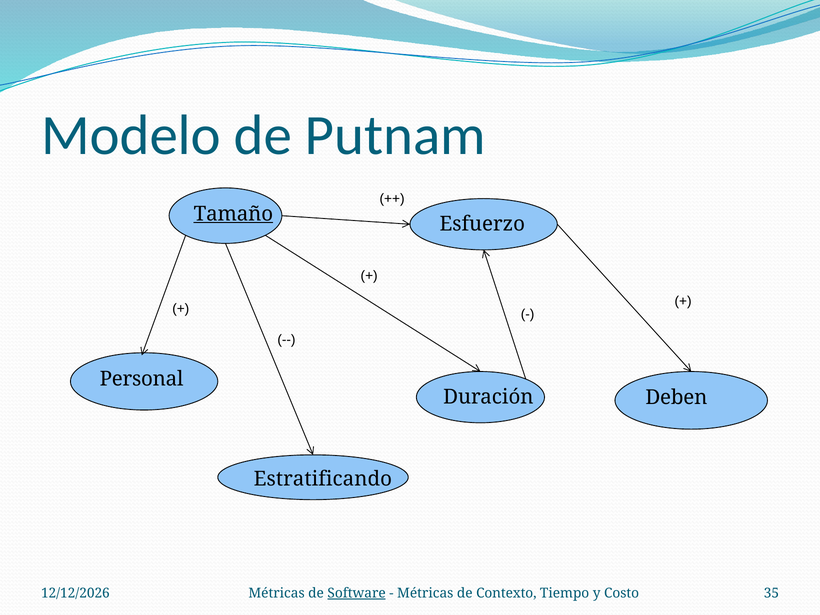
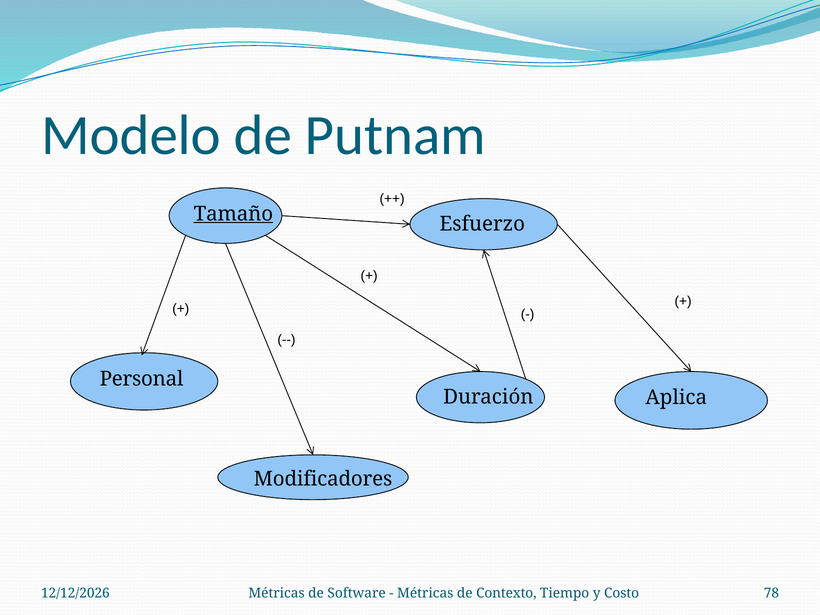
Deben: Deben -> Aplica (676, 398)
Estratificando: Estratificando -> Modificadores (323, 479)
Software underline: present -> none (357, 593)
35: 35 -> 78 (771, 593)
